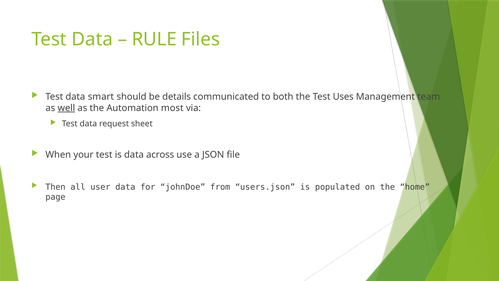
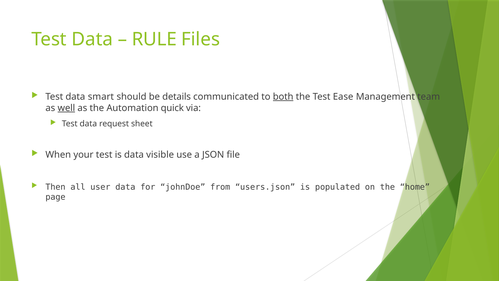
both underline: none -> present (283, 97)
Uses: Uses -> Ease (343, 97)
most: most -> quick (172, 108)
across: across -> visible (160, 155)
